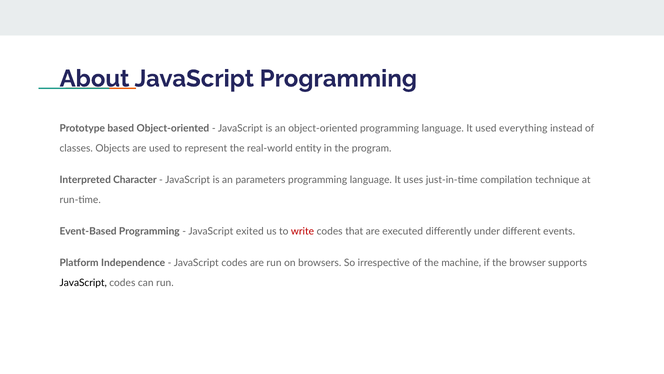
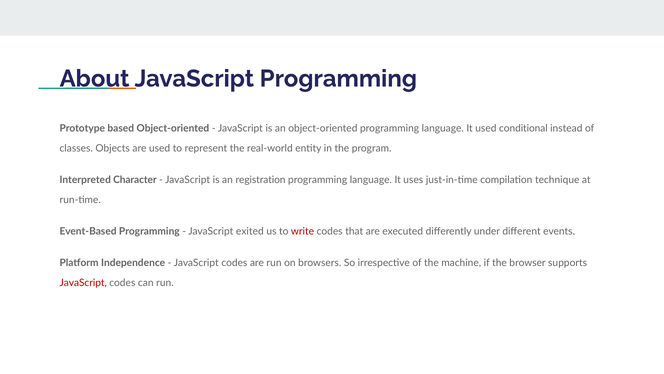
everything: everything -> conditional (523, 128)
parameters: parameters -> registration (261, 180)
JavaScript colour: black -> red (83, 283)
